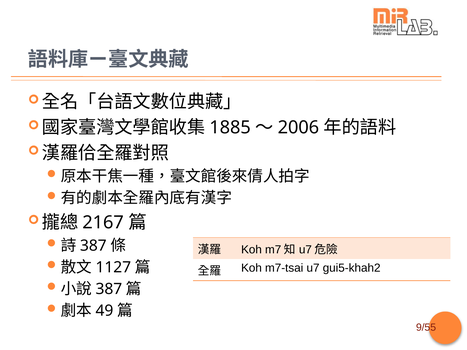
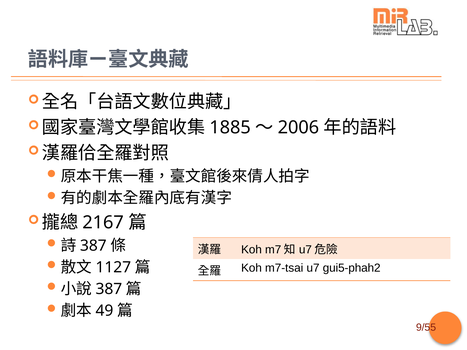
gui5-khah2: gui5-khah2 -> gui5-phah2 (352, 268)
